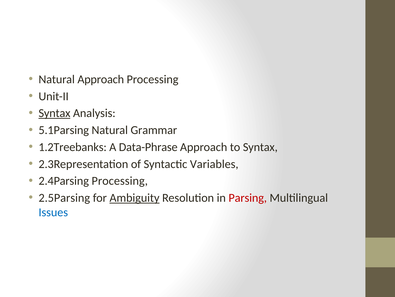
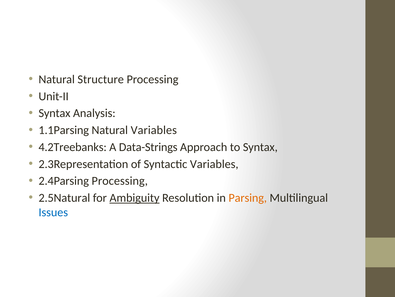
Natural Approach: Approach -> Structure (101, 79)
Syntax underline: present -> none (54, 113)
5.1Parsing: 5.1Parsing -> 1.1Parsing (64, 130)
Natural Grammar: Grammar -> Variables (154, 130)
1.2Treebanks: 1.2Treebanks -> 4.2Treebanks (73, 147)
Data-Phrase: Data-Phrase -> Data-Strings (148, 147)
2.5Parsing: 2.5Parsing -> 2.5Natural (64, 197)
Parsing colour: red -> orange (248, 197)
